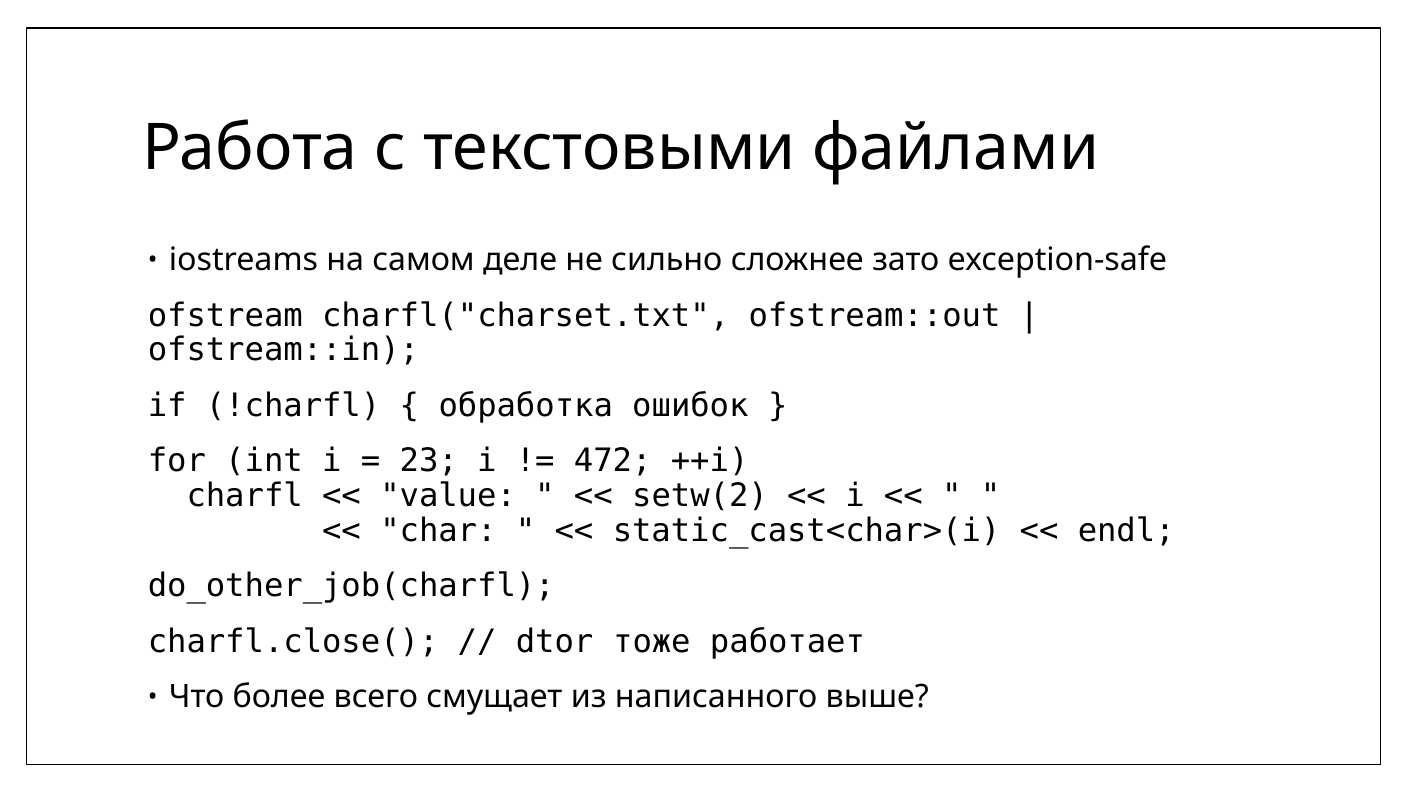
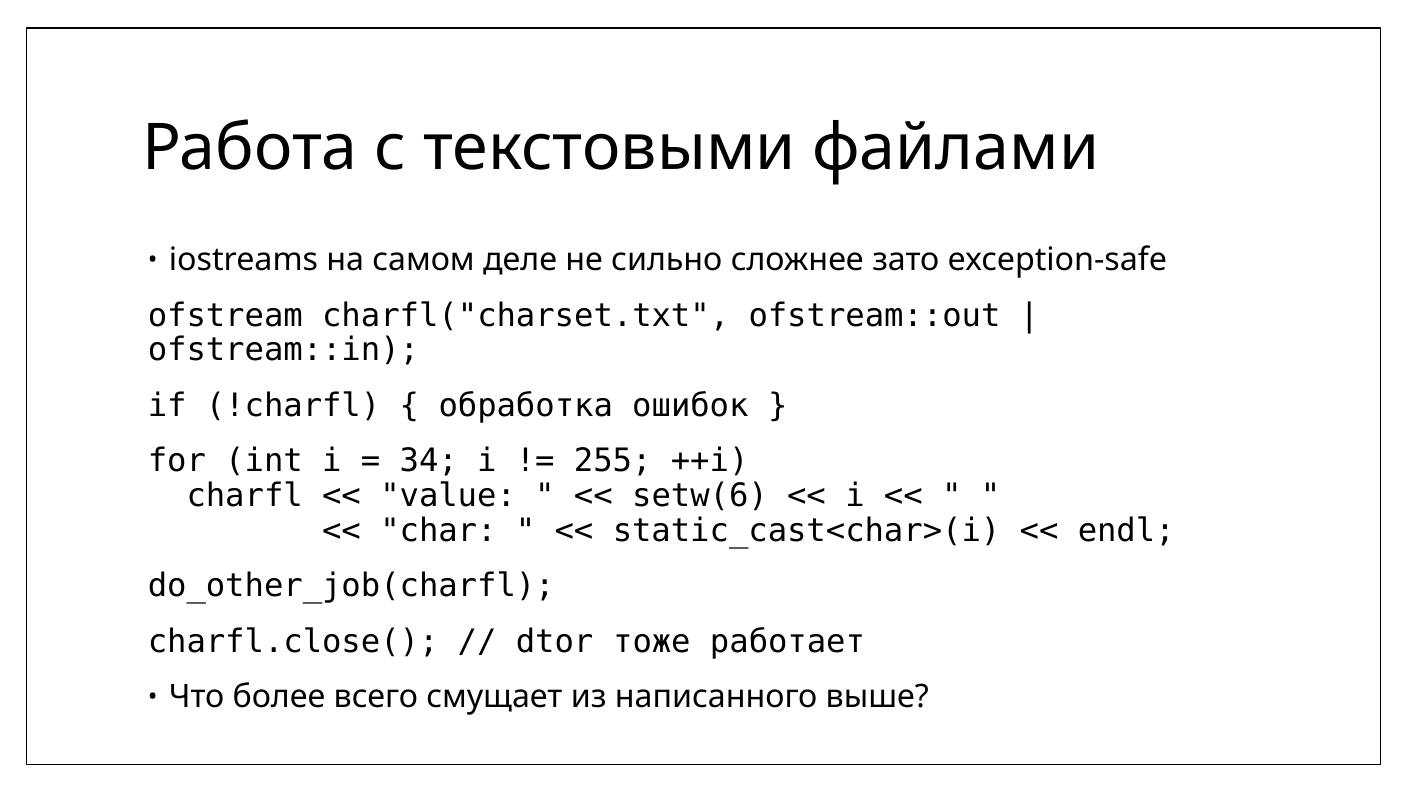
23: 23 -> 34 (429, 461)
472: 472 -> 255 (613, 461)
setw(2: setw(2 -> setw(6 (700, 496)
